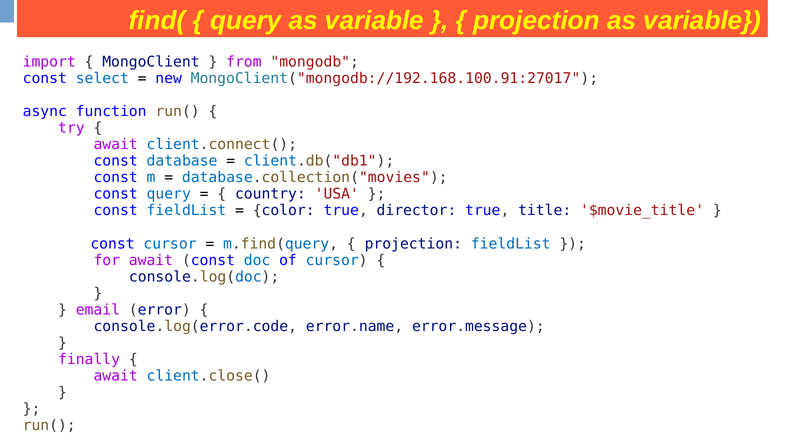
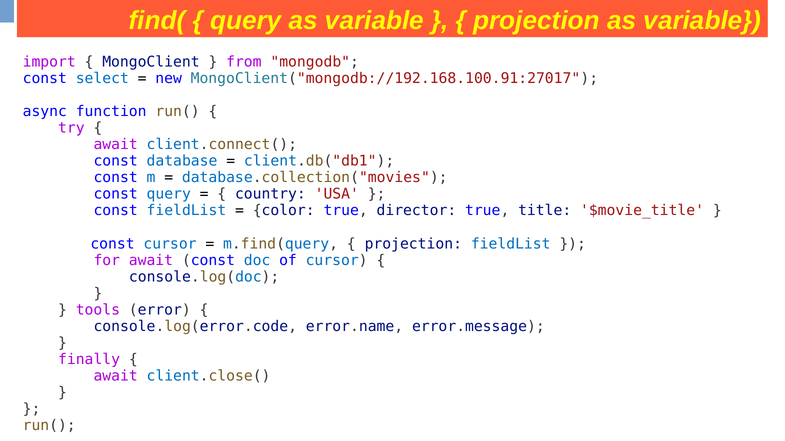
email: email -> tools (98, 310)
